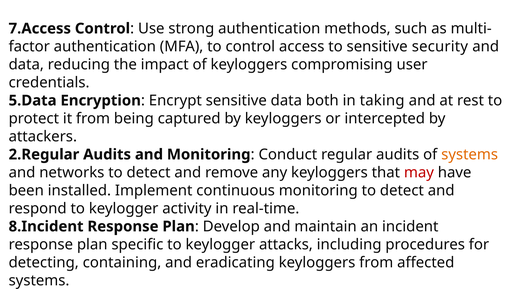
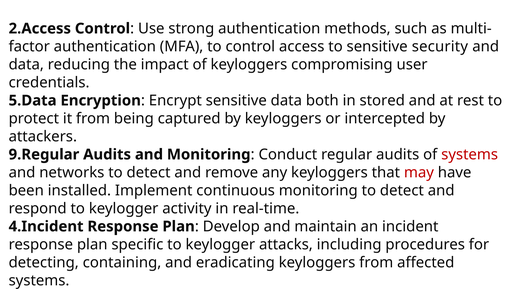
7.Access: 7.Access -> 2.Access (40, 29)
in taking: taking -> stored (382, 100)
2.Regular: 2.Regular -> 9.Regular (44, 154)
systems colour: orange -> red (470, 154)
8.Incident: 8.Incident -> 4.Incident (46, 226)
